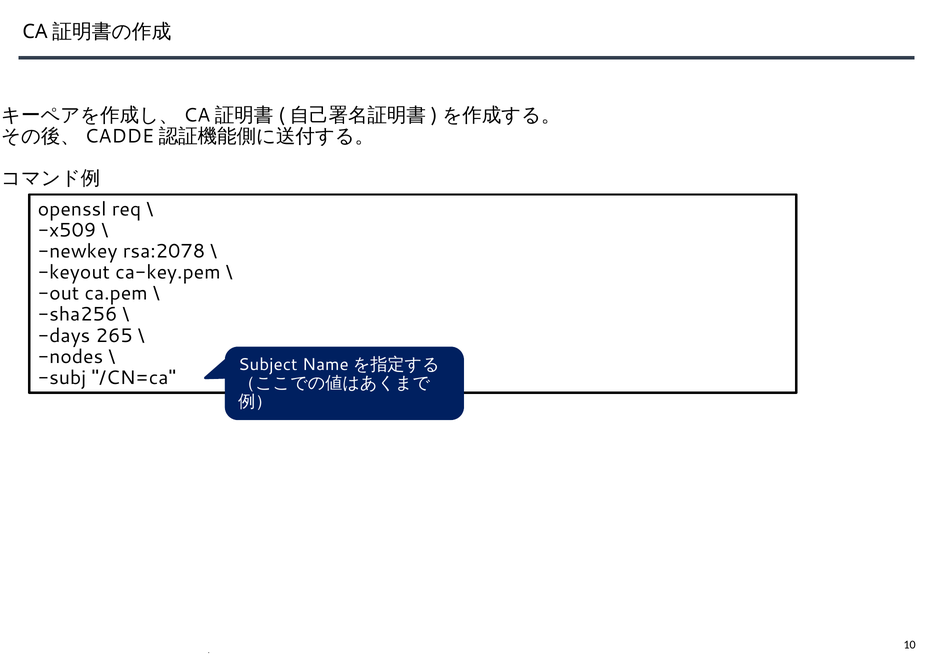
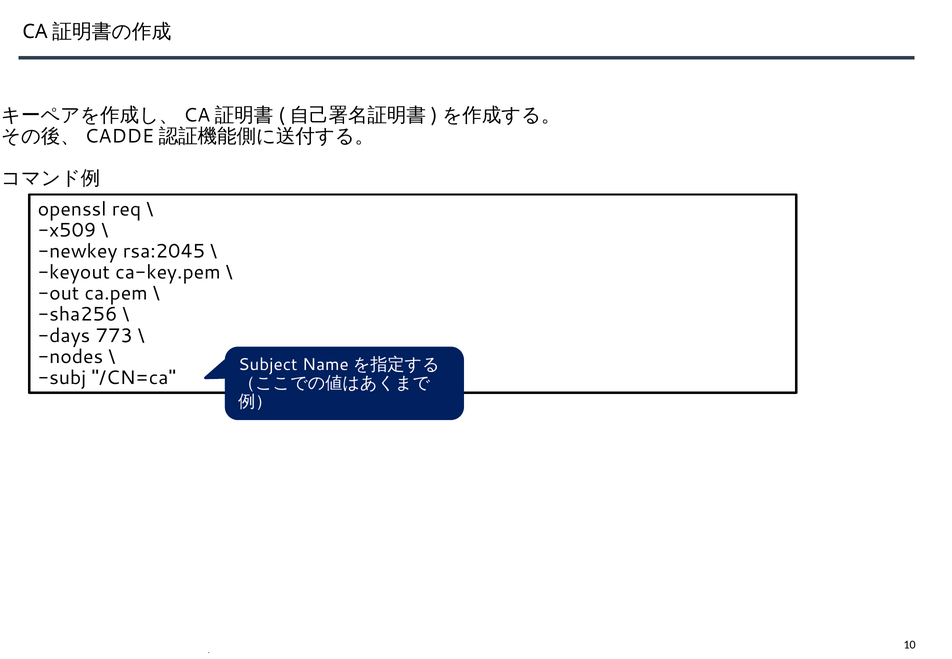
rsa:2078: rsa:2078 -> rsa:2045 (164, 251)
265: 265 -> 773 (114, 336)
